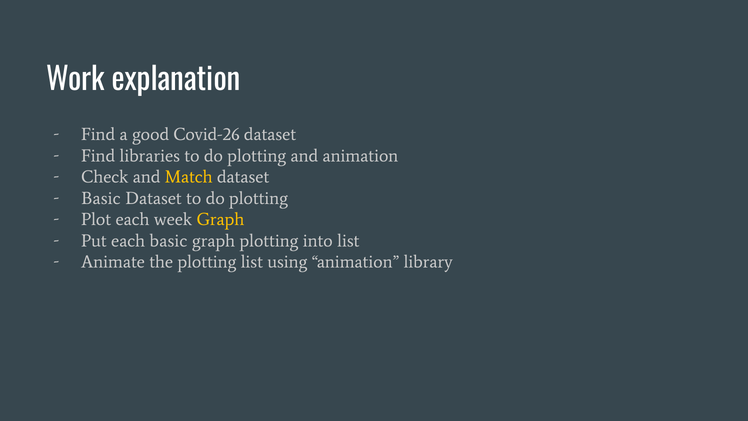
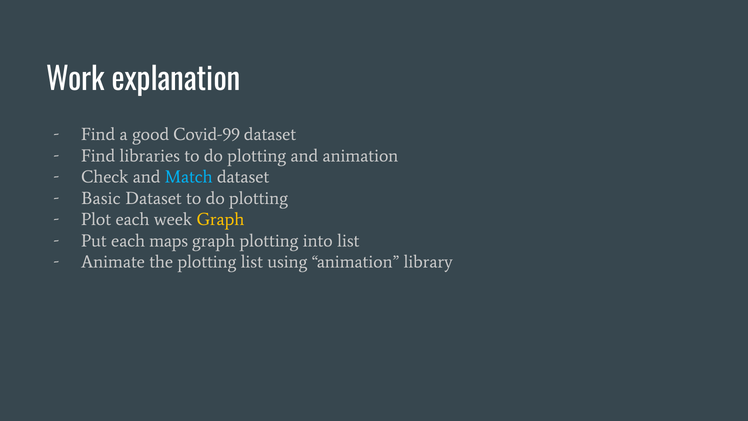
Covid-26: Covid-26 -> Covid-99 (207, 135)
Match colour: yellow -> light blue (189, 177)
each basic: basic -> maps (169, 241)
